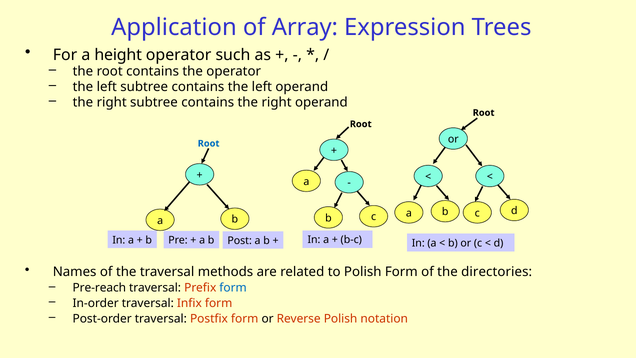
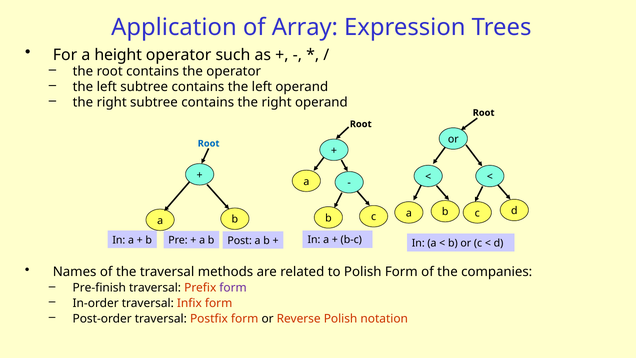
directories: directories -> companies (497, 272)
Pre-reach: Pre-reach -> Pre-finish (99, 288)
form colour: blue -> purple (233, 288)
